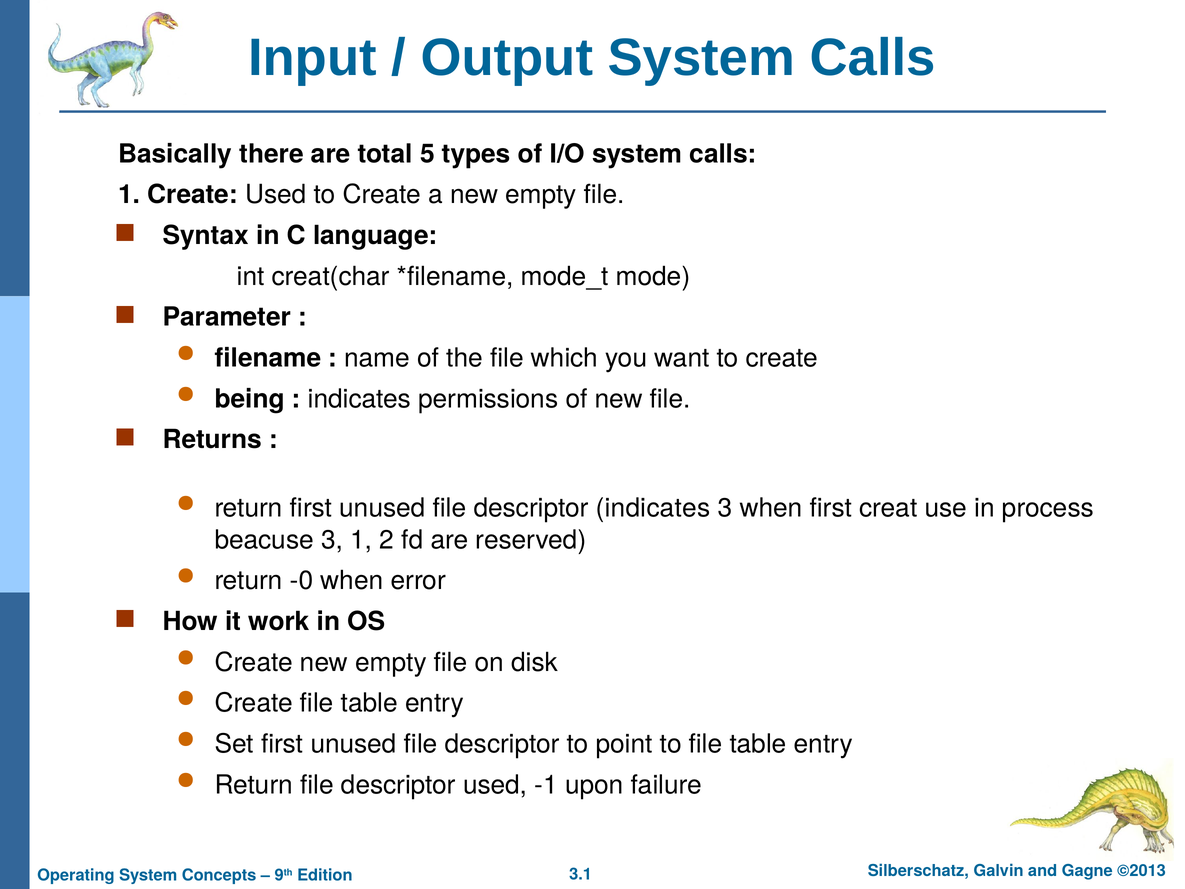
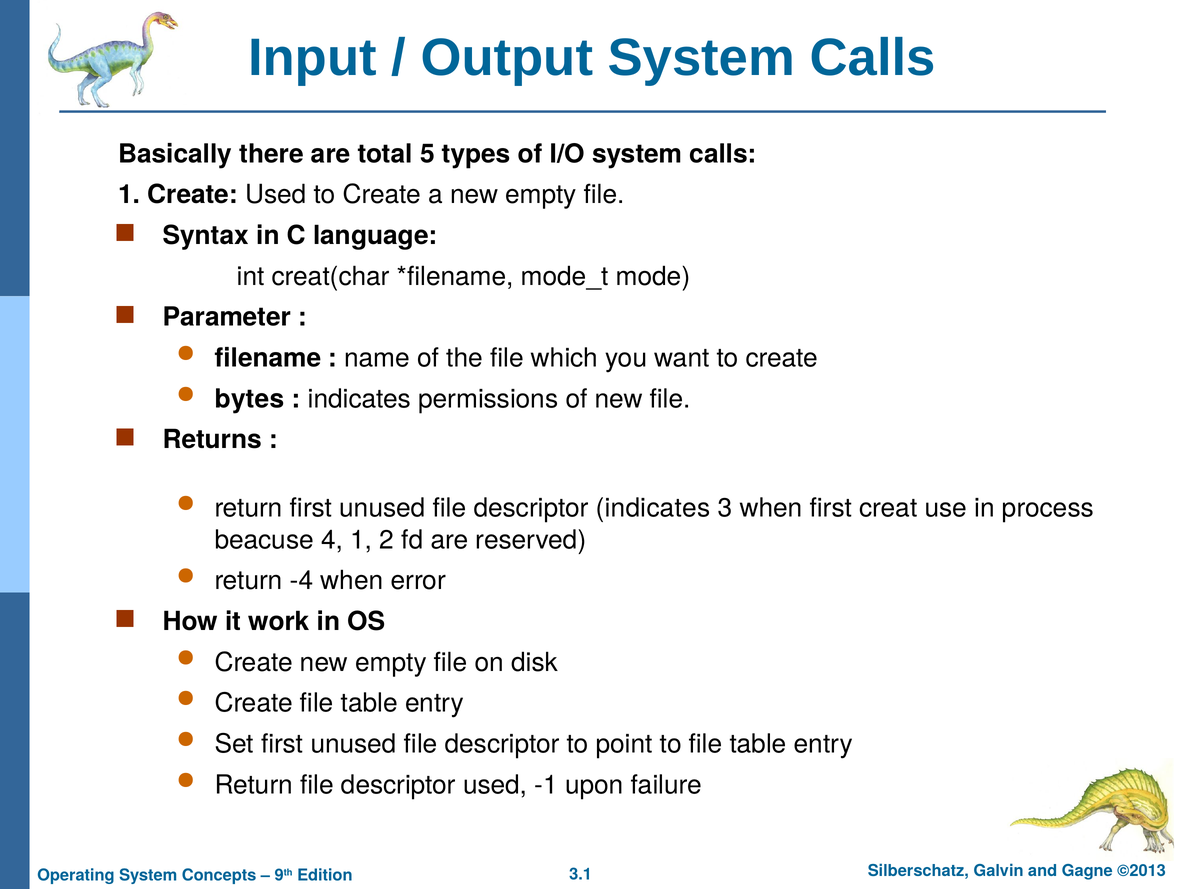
being: being -> bytes (250, 399)
beacuse 3: 3 -> 4 (332, 540)
-0: -0 -> -4 (302, 581)
